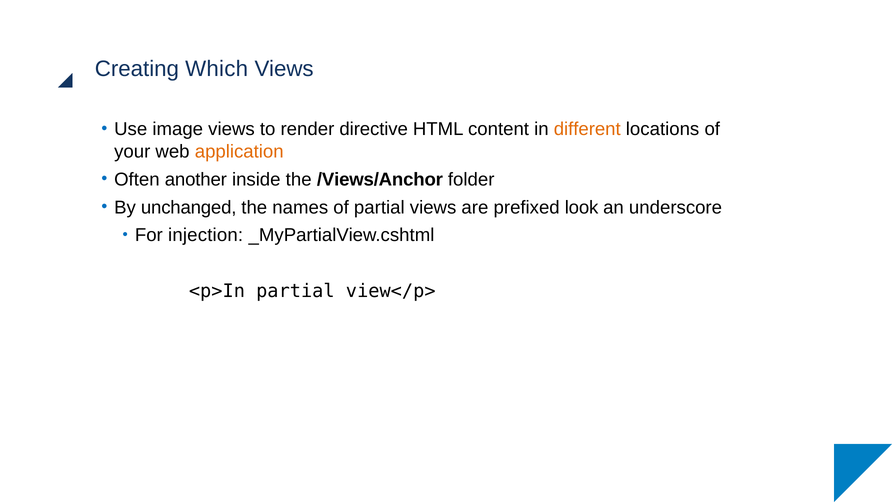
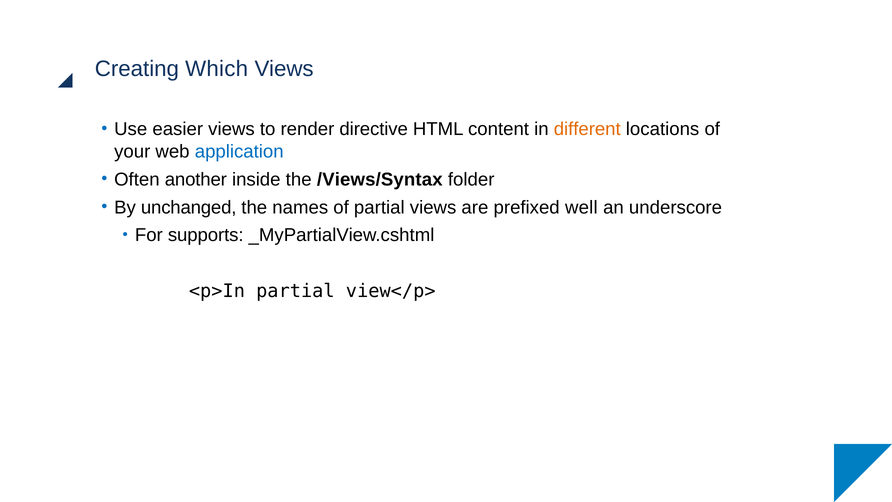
image: image -> easier (178, 129)
application colour: orange -> blue (239, 151)
/Views/Anchor: /Views/Anchor -> /Views/Syntax (380, 179)
look: look -> well (581, 207)
injection: injection -> supports (206, 235)
